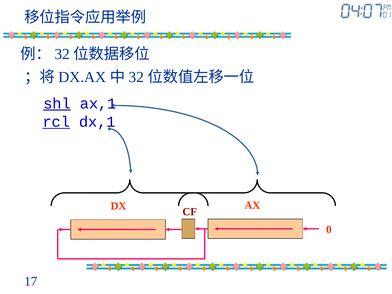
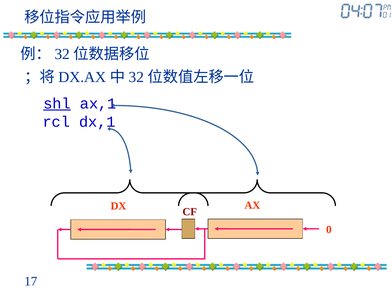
rcl underline: present -> none (56, 122)
